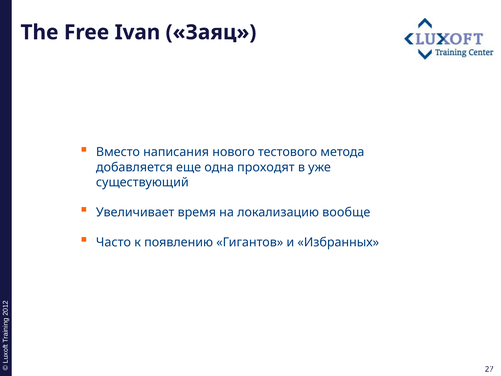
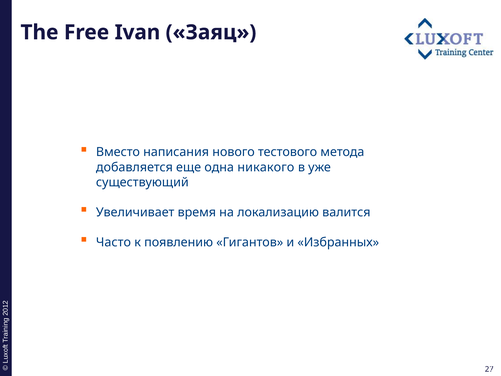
проходят: проходят -> никакого (266, 167)
вообще: вообще -> валится (346, 212)
